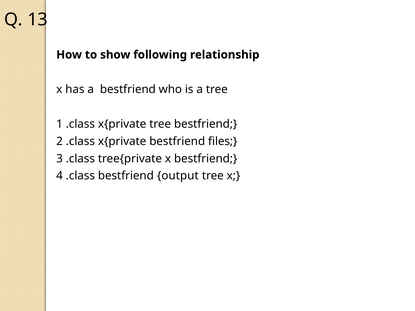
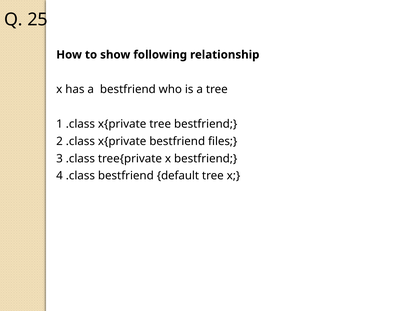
13: 13 -> 25 (38, 20)
output: output -> default (178, 176)
